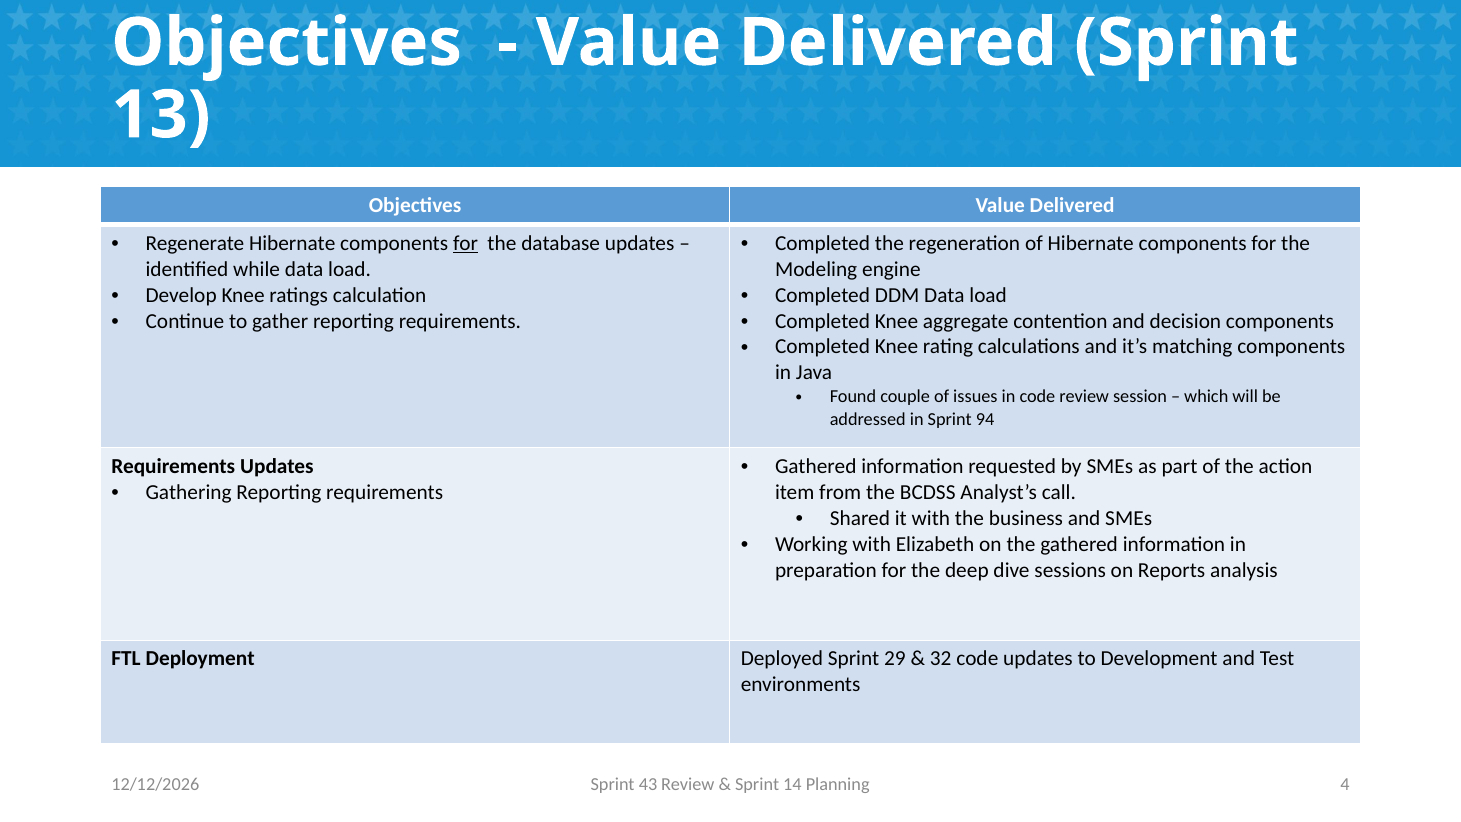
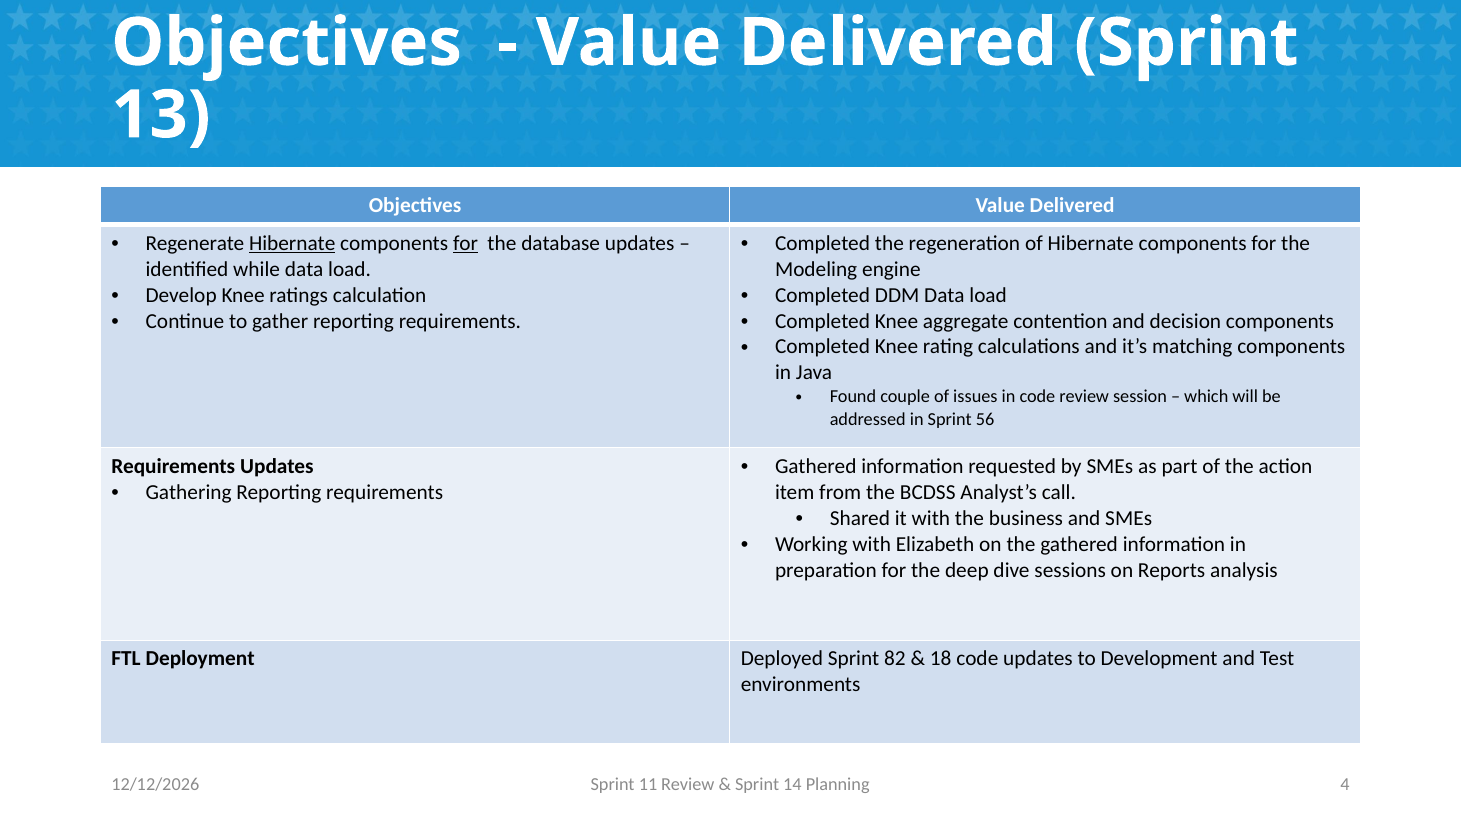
Hibernate underline: none -> present (292, 243)
94: 94 -> 56 (985, 419)
29: 29 -> 82 (895, 659)
32: 32 -> 18 (941, 659)
43: 43 -> 11 (648, 785)
